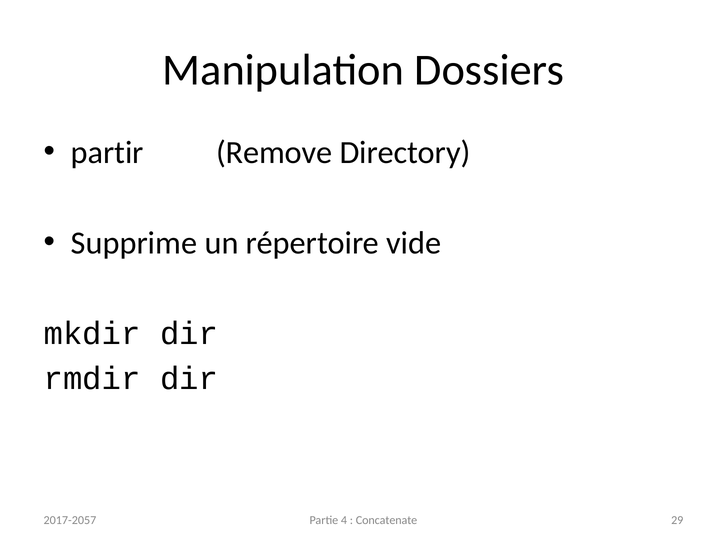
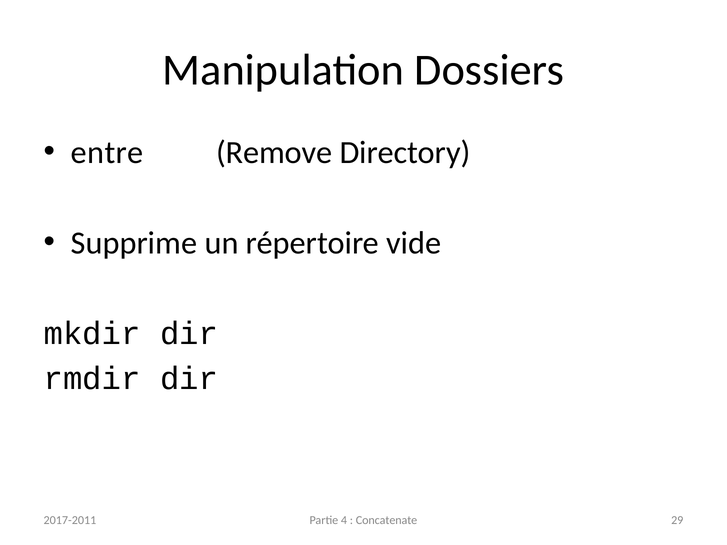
partir: partir -> entre (107, 153)
2017-2057: 2017-2057 -> 2017-2011 (70, 521)
